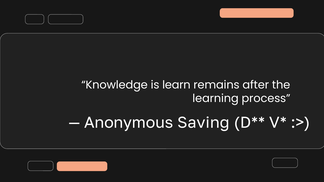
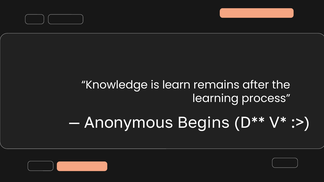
Saving: Saving -> Begins (204, 123)
